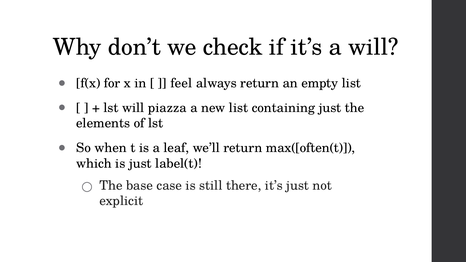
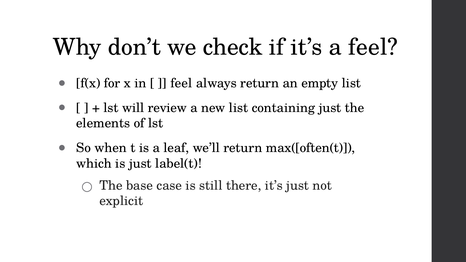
a will: will -> feel (373, 47)
piazza: piazza -> review (167, 108)
